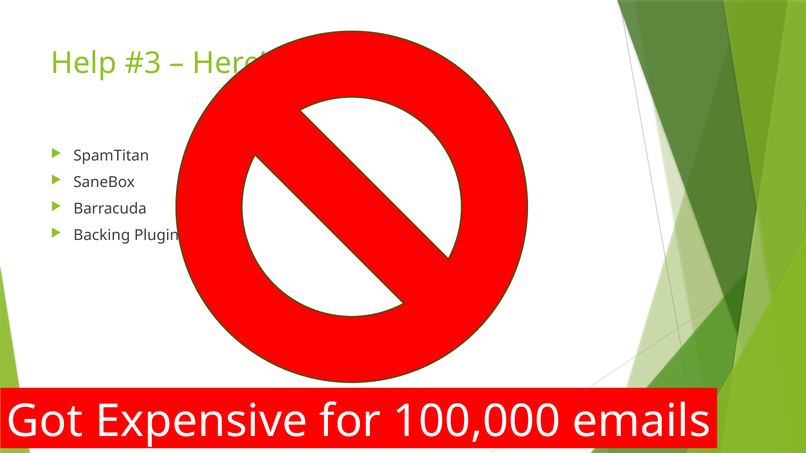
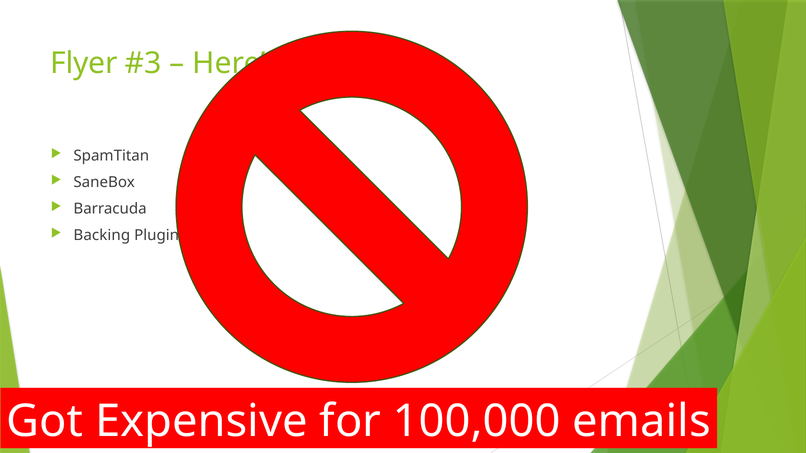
Help: Help -> Flyer (84, 64)
